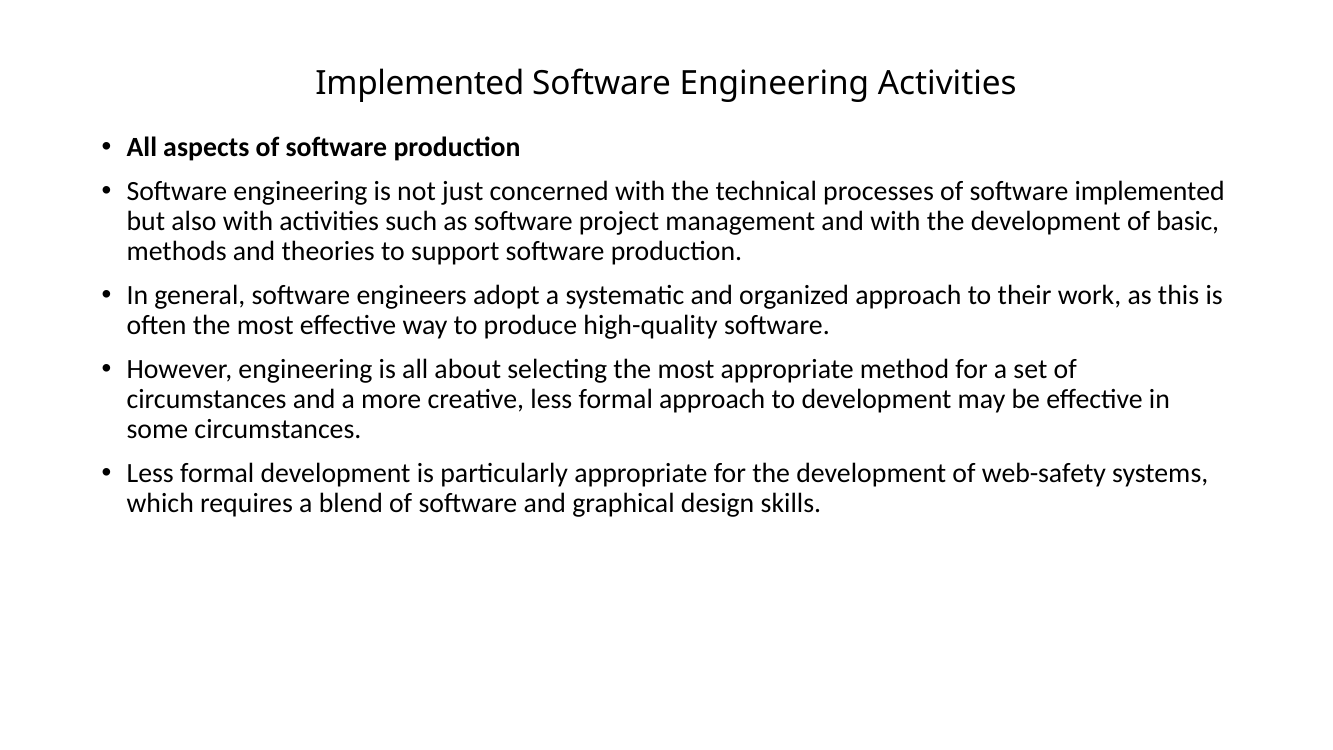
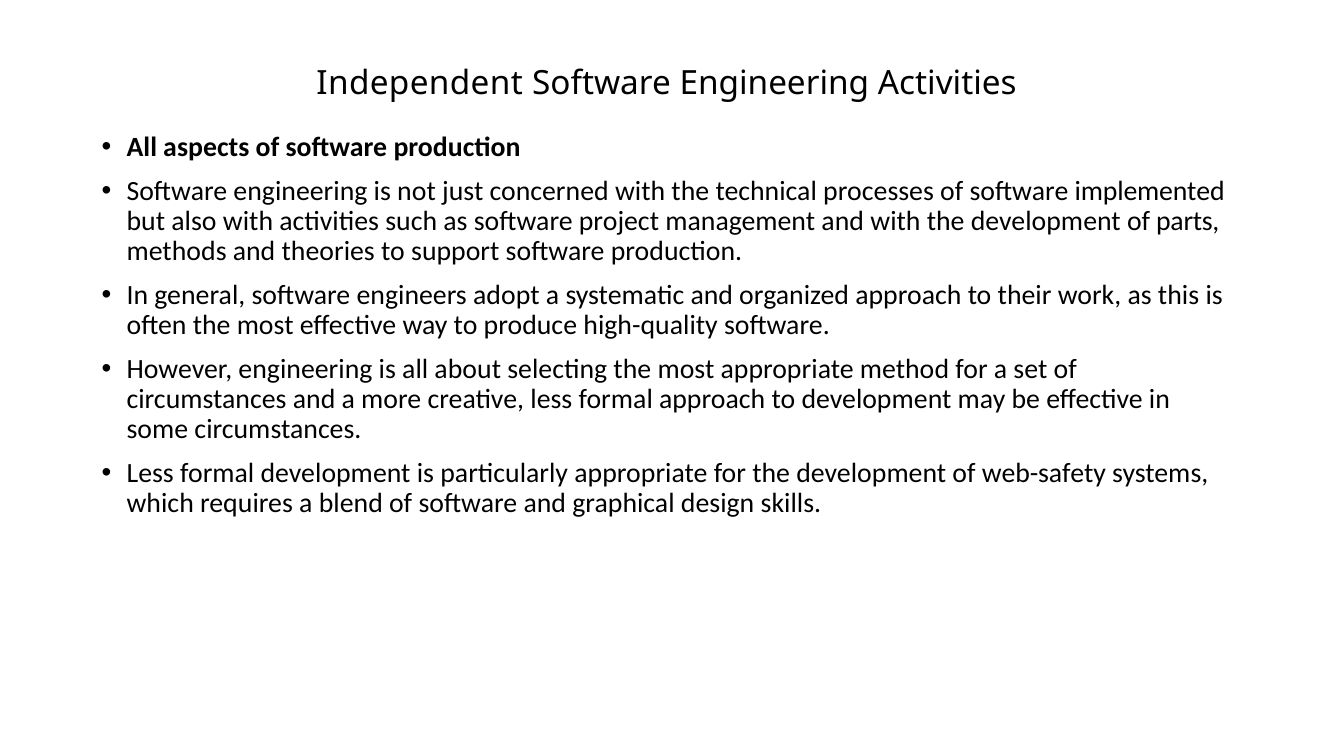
Implemented: Implemented -> Independent (420, 84)
basic: basic -> parts (1188, 221)
